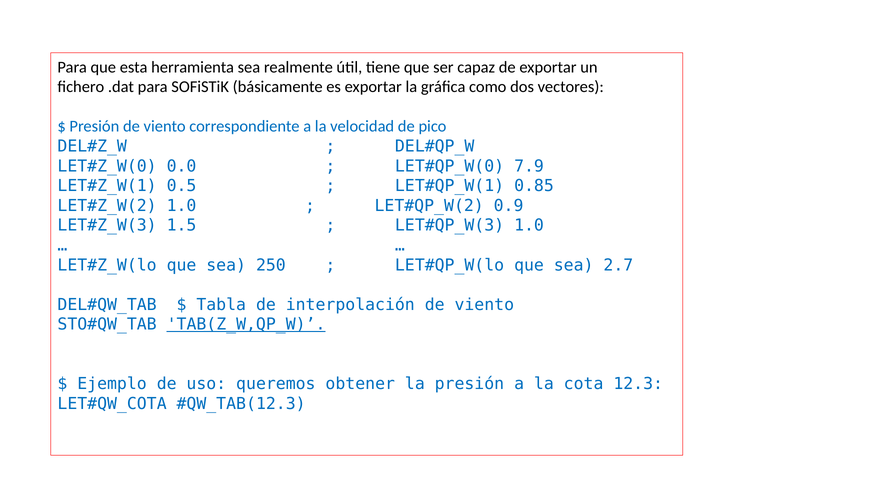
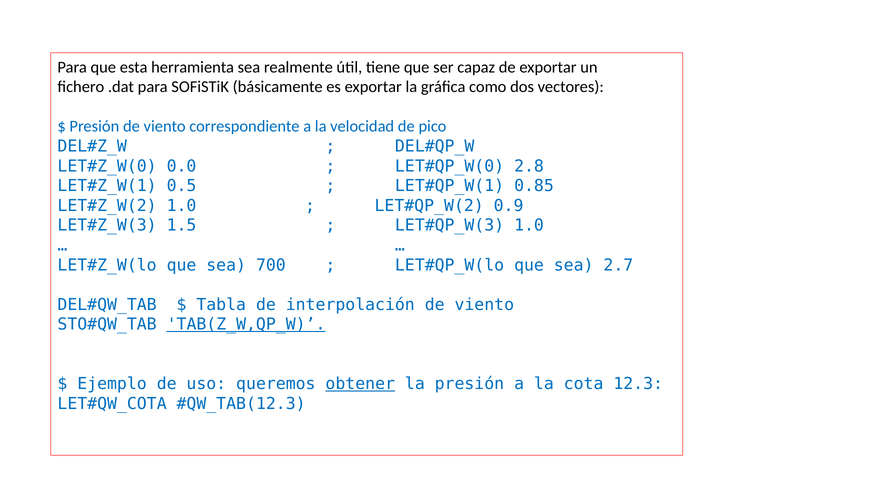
7.9: 7.9 -> 2.8 (529, 166)
250: 250 -> 700 (271, 265)
obtener underline: none -> present (360, 384)
